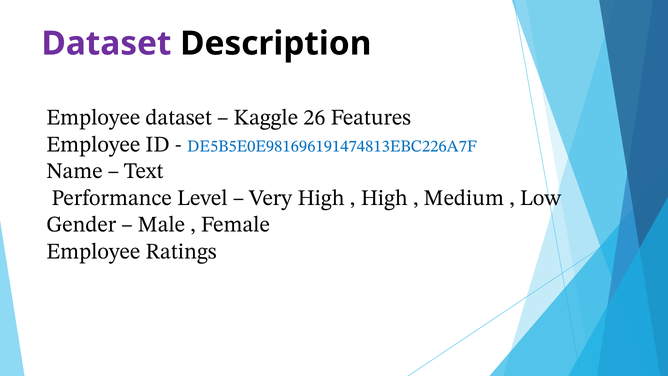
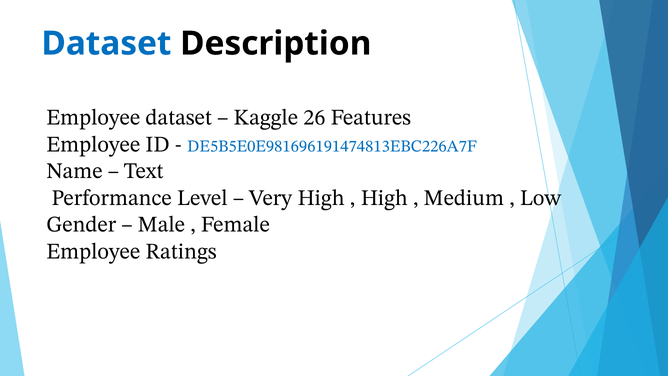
Dataset colour: purple -> blue (106, 43)
